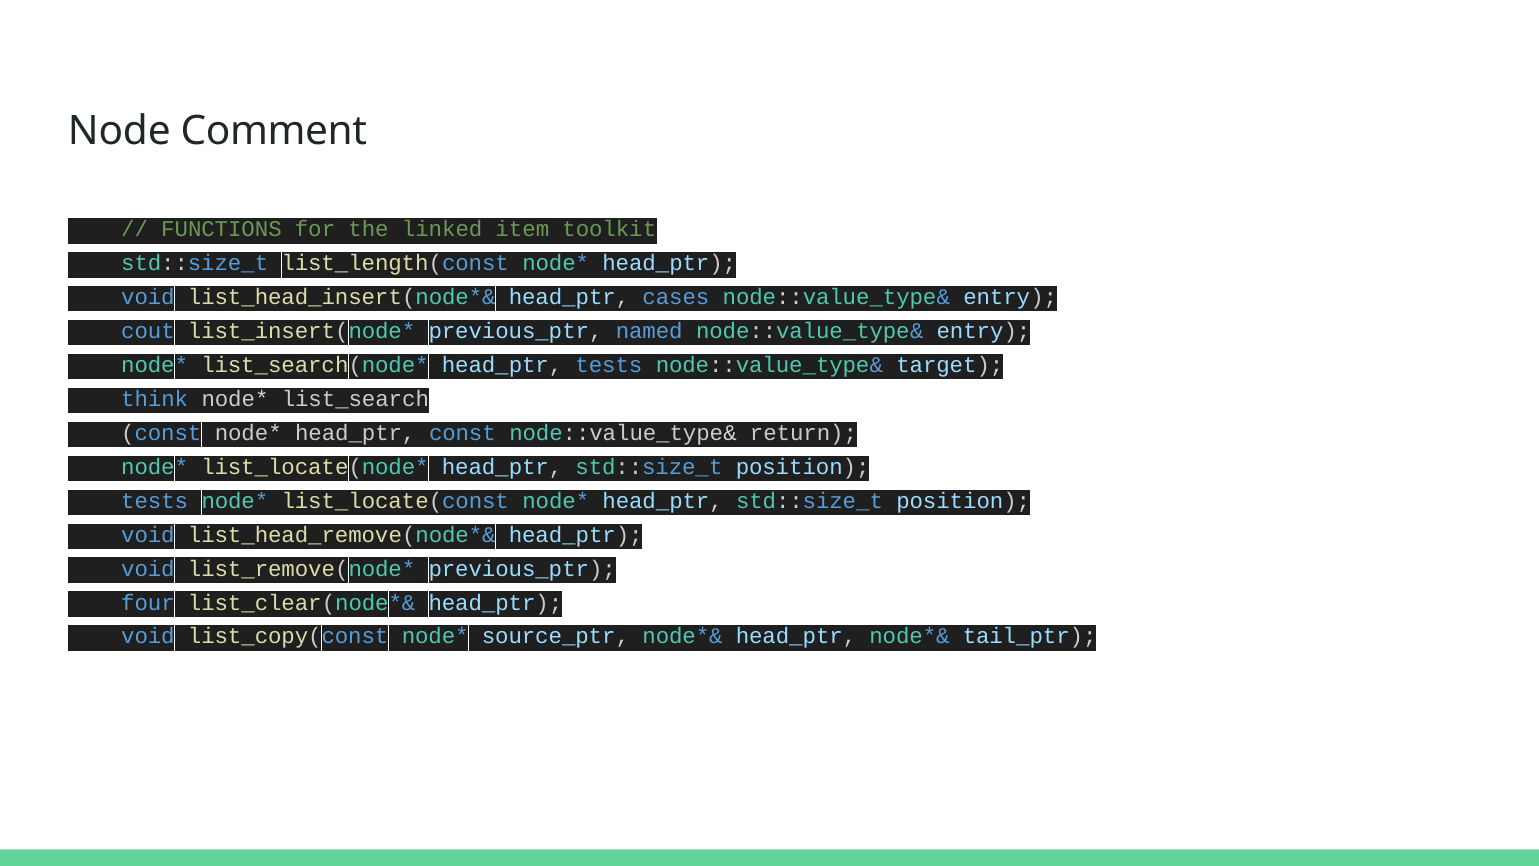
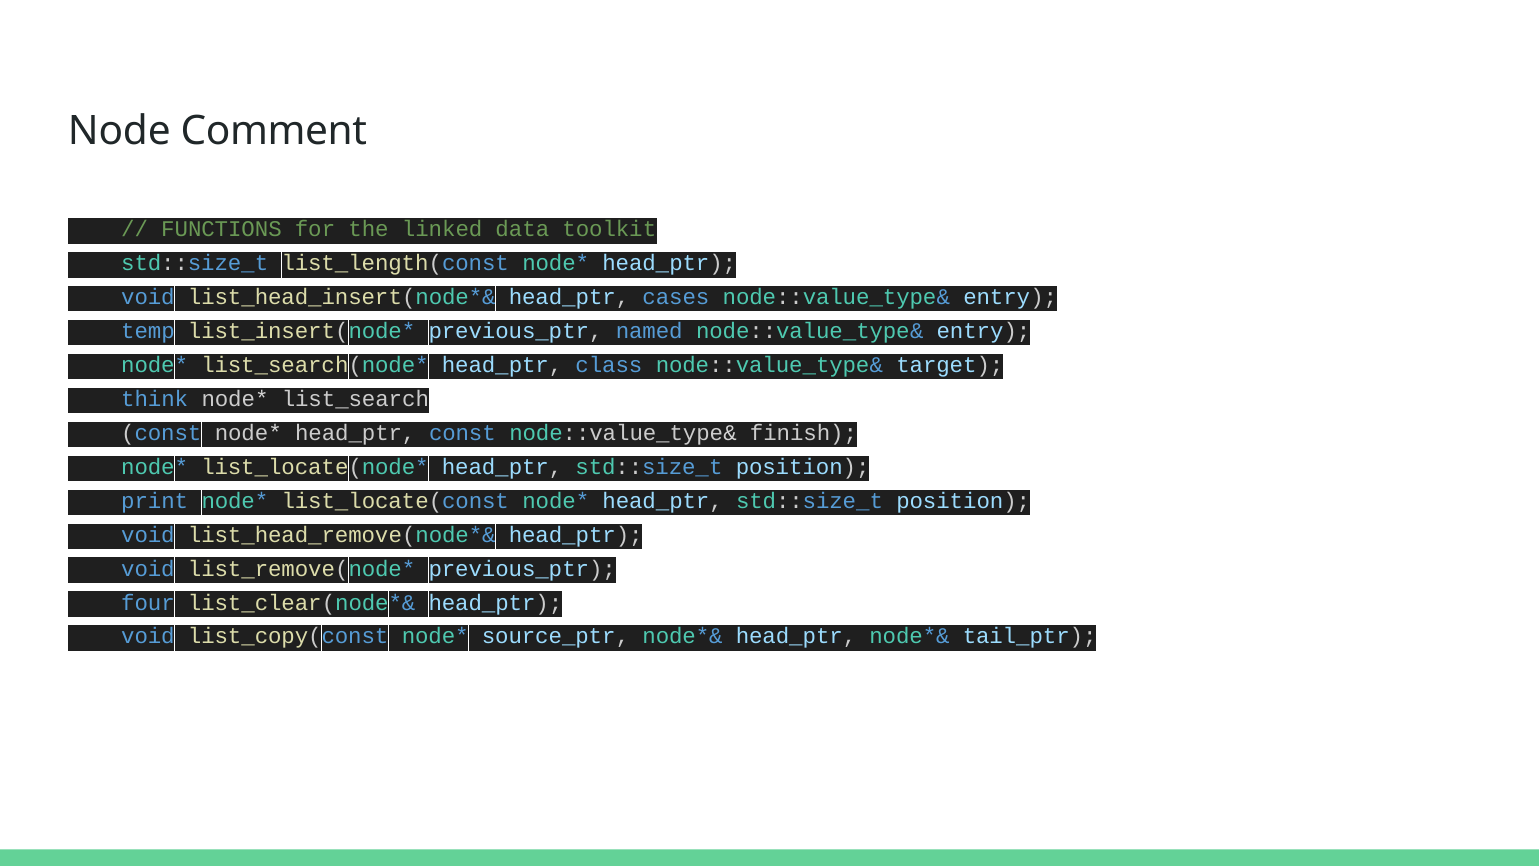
item: item -> data (522, 229)
cout: cout -> temp (148, 331)
head_ptr tests: tests -> class (609, 365)
return: return -> finish (803, 433)
tests: tests -> print (155, 501)
